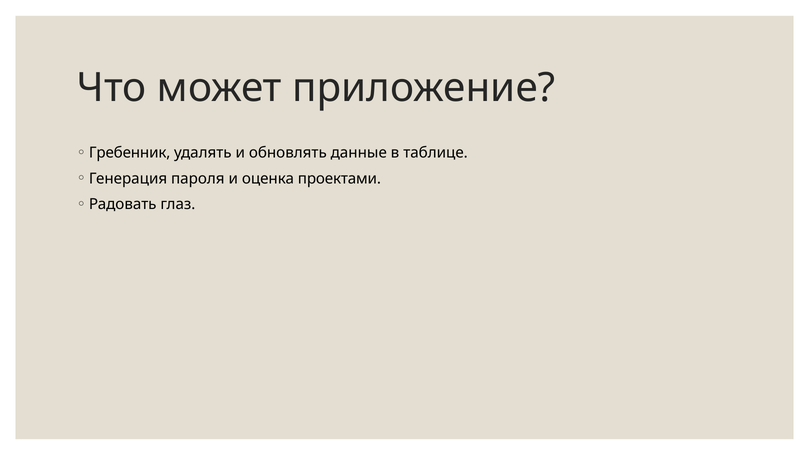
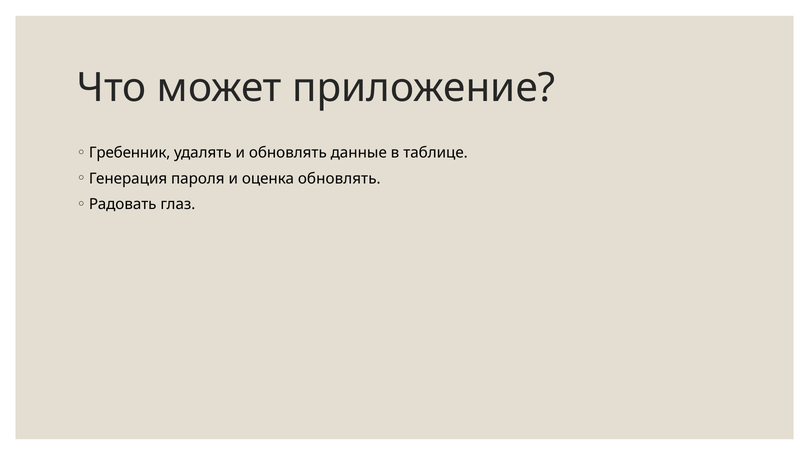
оценка проектами: проектами -> обновлять (339, 179)
